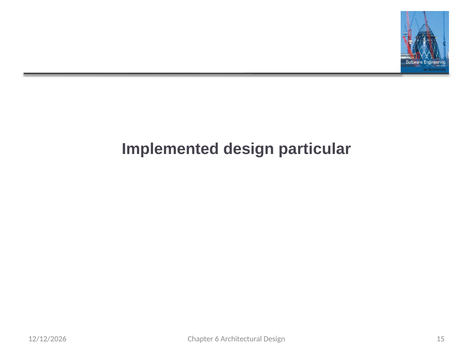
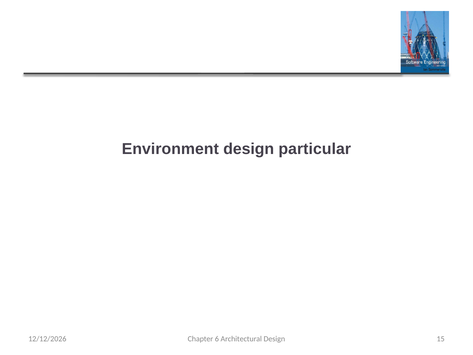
Implemented: Implemented -> Environment (170, 149)
